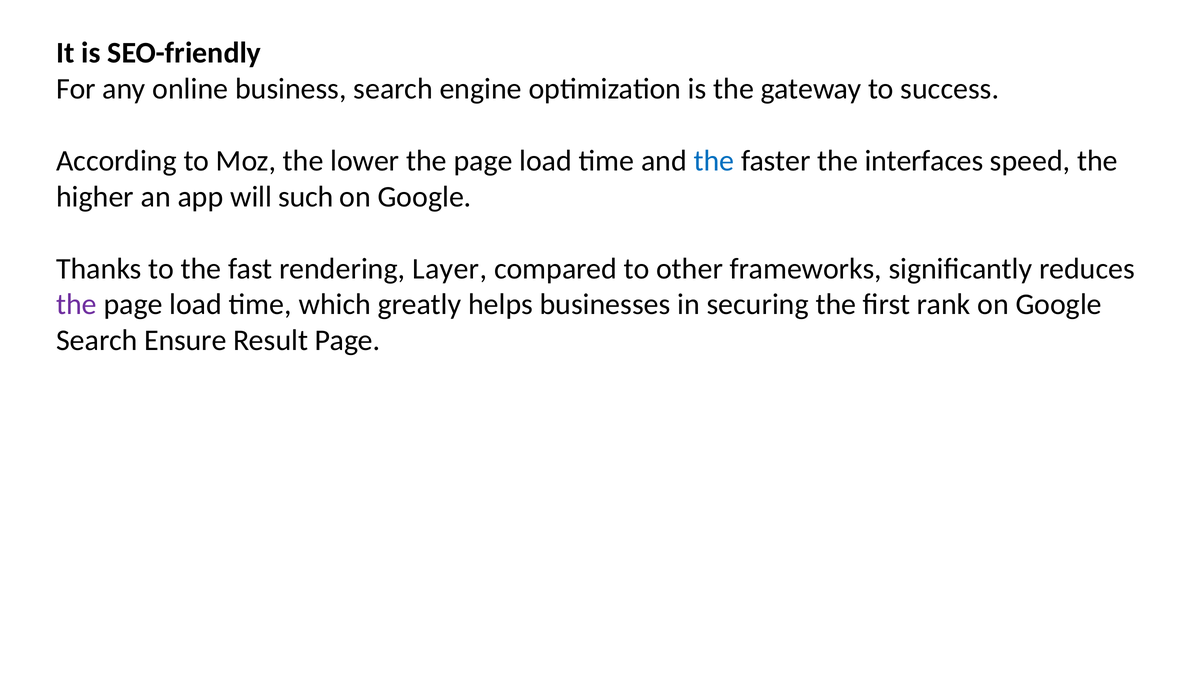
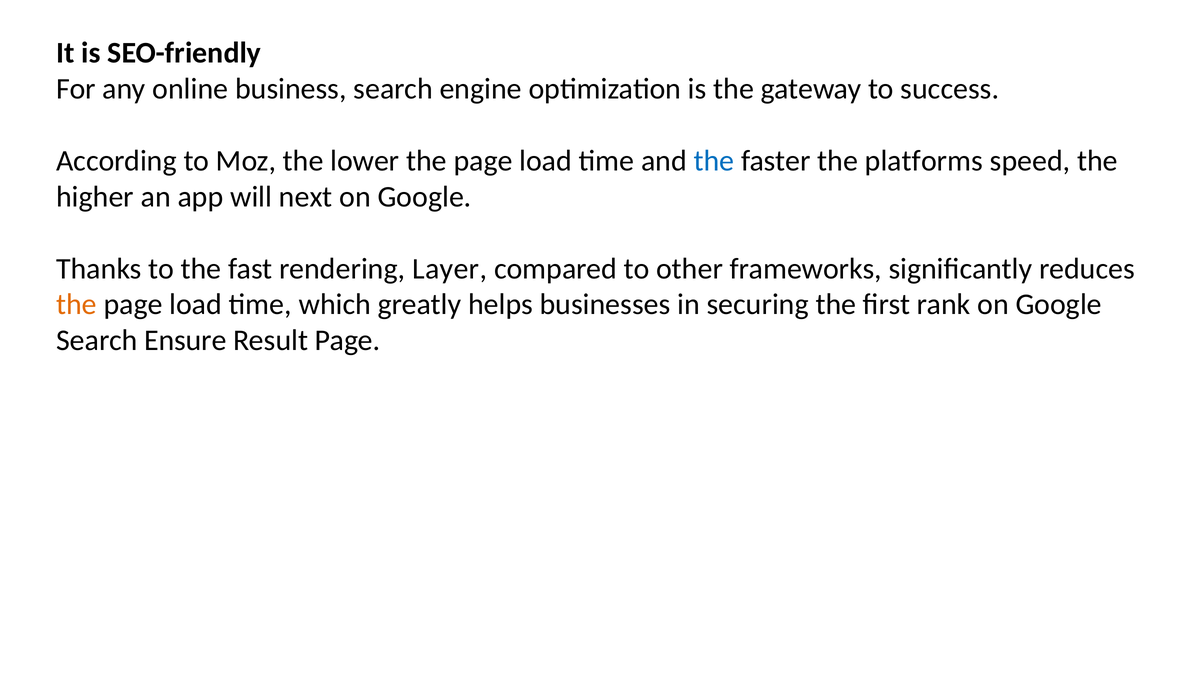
interfaces: interfaces -> platforms (924, 161)
such: such -> next (306, 197)
the colour: purple -> orange (77, 305)
